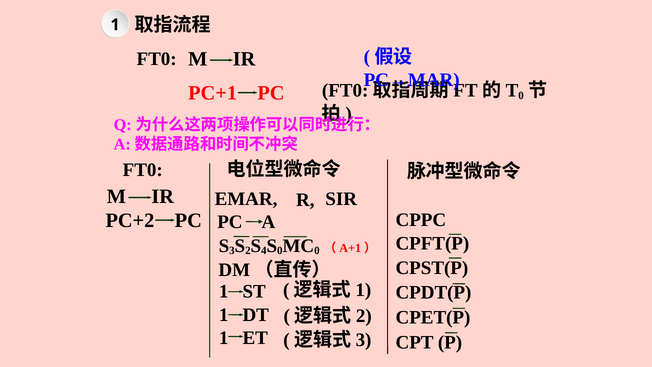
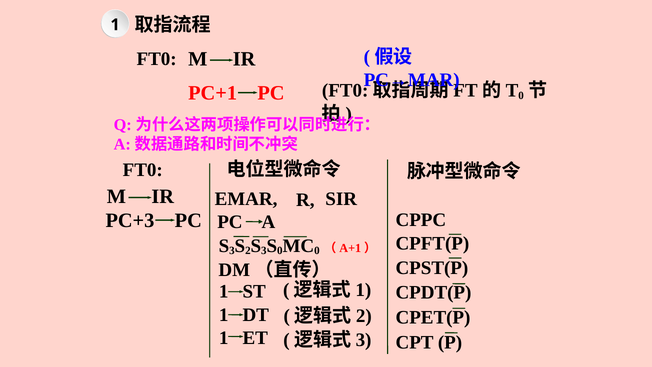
PC+2: PC+2 -> PC+3 (130, 220)
4: 4 -> 3 (264, 251)
